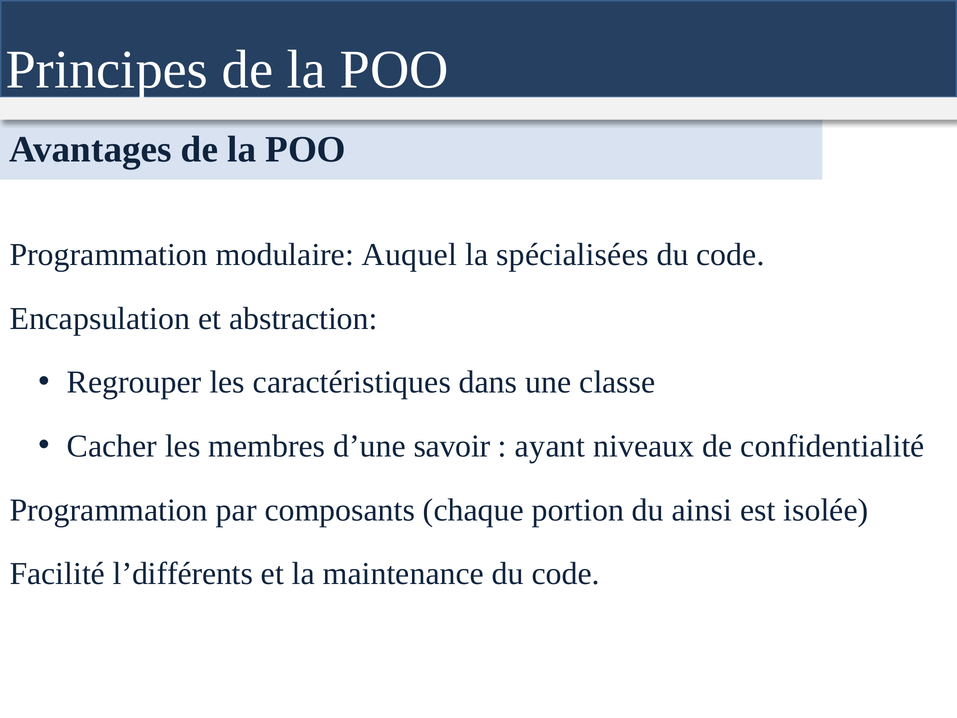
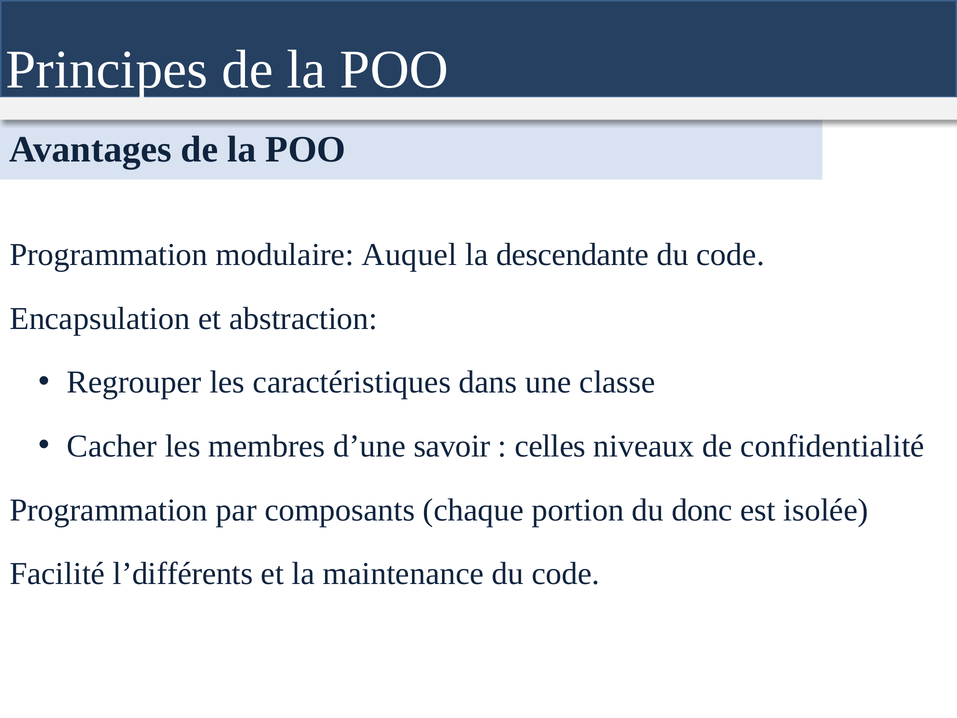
spécialisées: spécialisées -> descendante (573, 255)
ayant: ayant -> celles (550, 446)
ainsi: ainsi -> donc (702, 510)
